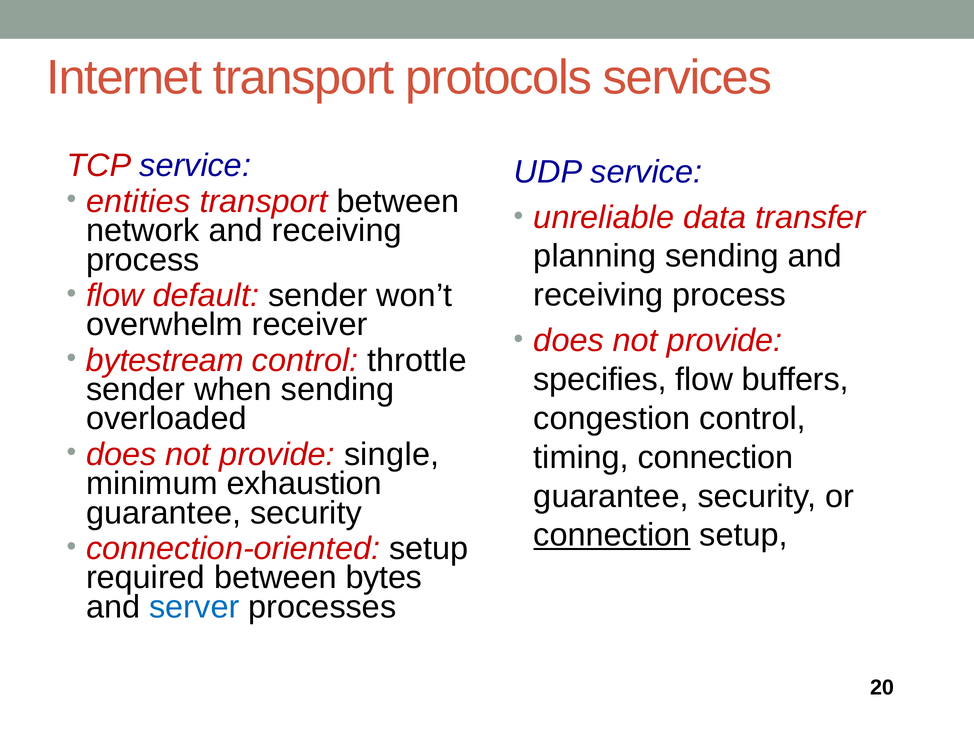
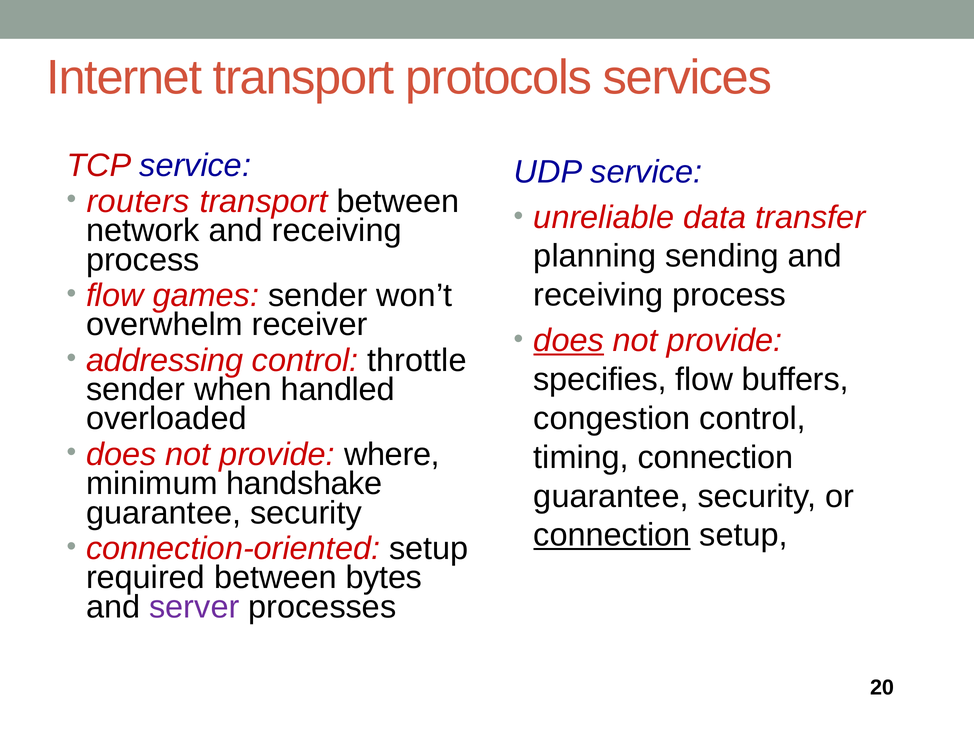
entities: entities -> routers (138, 202)
default: default -> games (206, 296)
does underline: none -> present (569, 341)
bytestream: bytestream -> addressing (165, 361)
when sending: sending -> handled (338, 390)
single: single -> where (392, 455)
exhaustion: exhaustion -> handshake (304, 484)
server colour: blue -> purple (194, 607)
